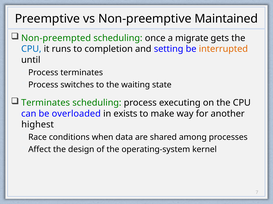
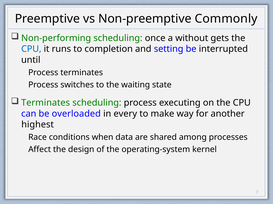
Maintained: Maintained -> Commonly (226, 19)
Non-preempted: Non-preempted -> Non-performing (56, 38)
migrate: migrate -> without (192, 38)
interrupted colour: orange -> black (223, 49)
exists: exists -> every (125, 114)
